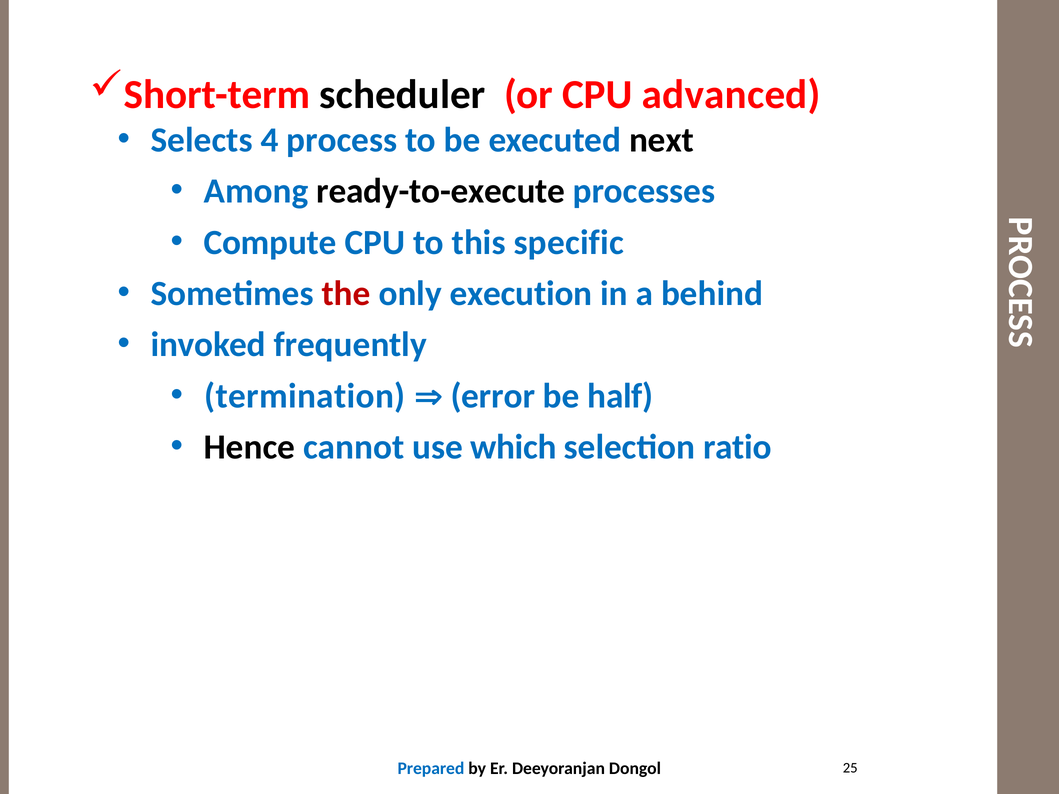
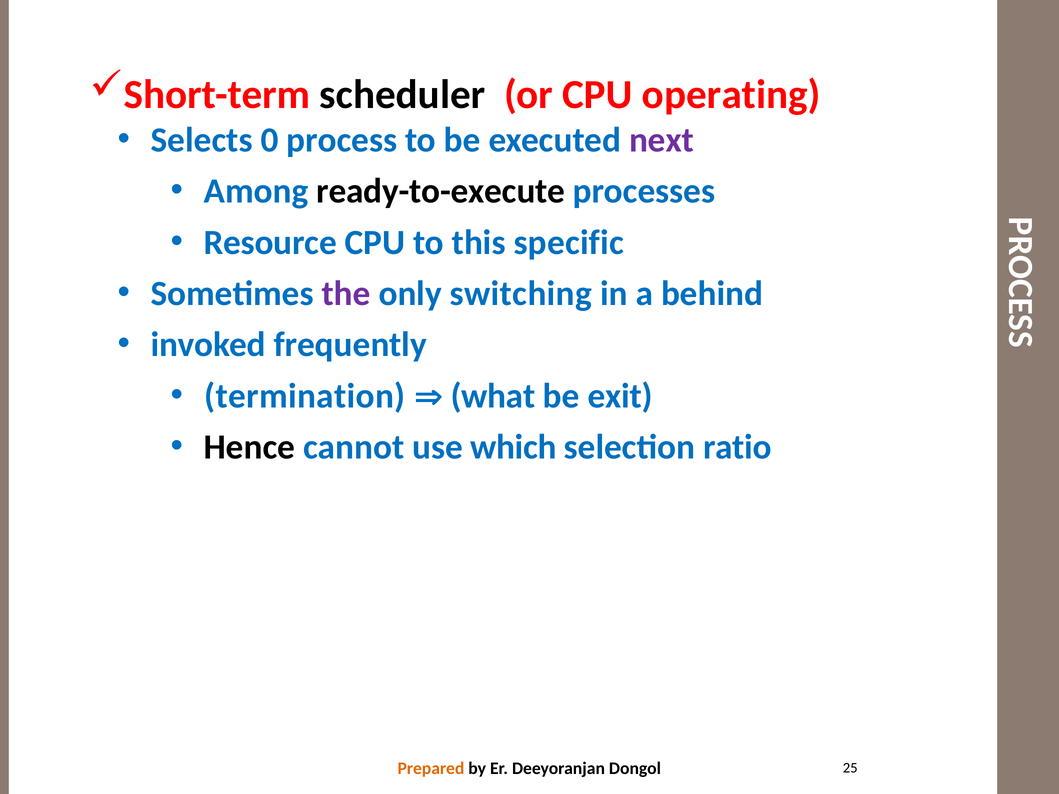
advanced: advanced -> operating (731, 95)
4: 4 -> 0 (270, 140)
next colour: black -> purple (661, 140)
Compute: Compute -> Resource (270, 242)
the colour: red -> purple (346, 294)
execution: execution -> switching (521, 294)
error: error -> what (493, 396)
half: half -> exit (620, 396)
Prepared colour: blue -> orange (431, 769)
